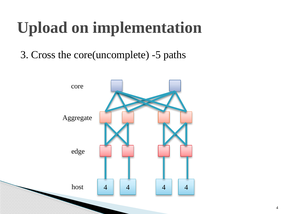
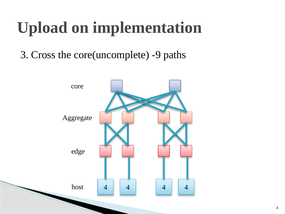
-5: -5 -> -9 (156, 55)
